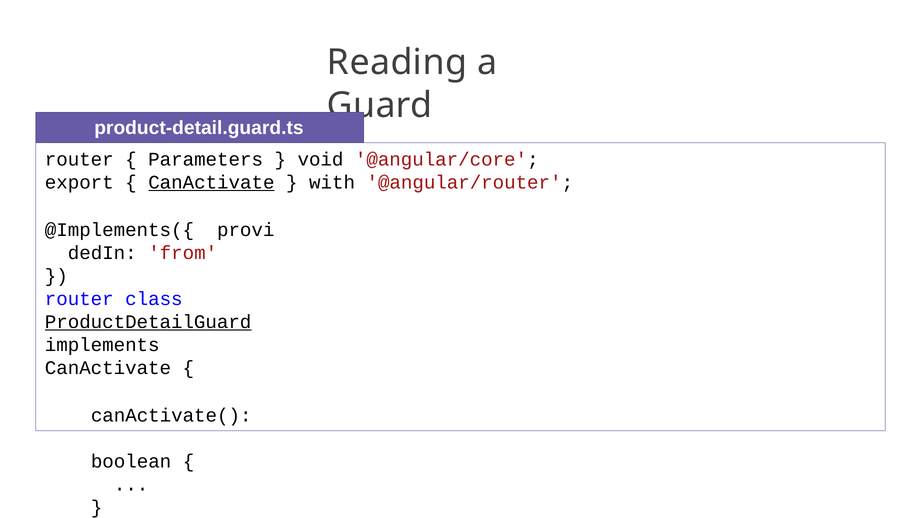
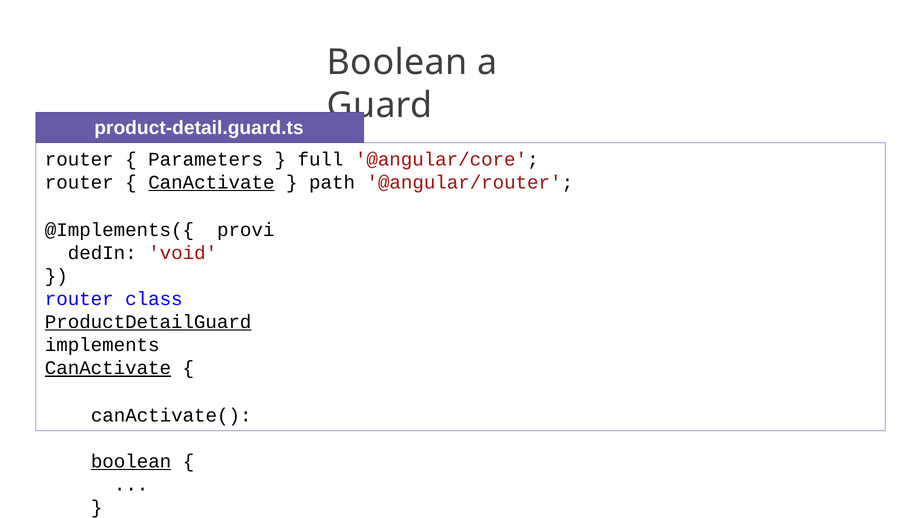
Reading: Reading -> Boolean (397, 63)
void: void -> full (321, 159)
export: export -> router (79, 182)
with: with -> path (332, 182)
from: from -> void (183, 253)
CanActivate underline: none -> present (108, 368)
boolean underline: none -> present (131, 461)
